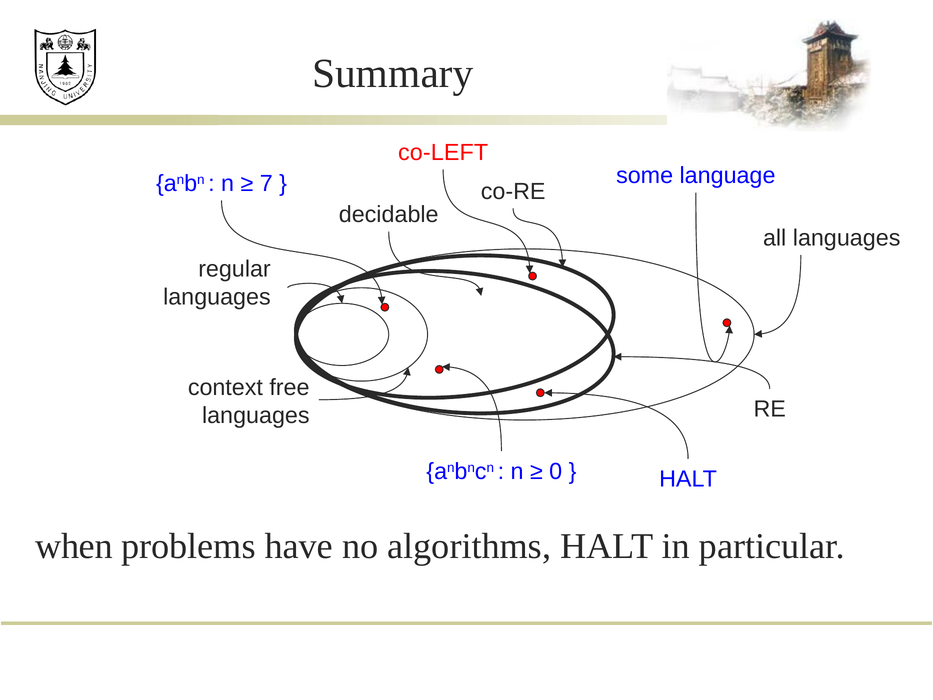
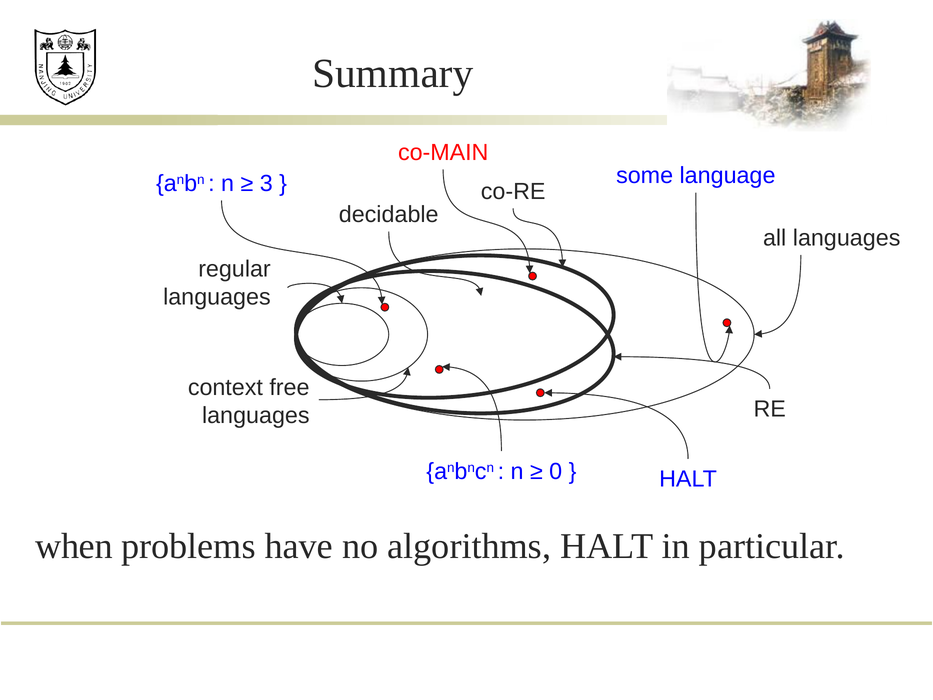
co-LEFT: co-LEFT -> co-MAIN (443, 152)
7: 7 -> 3 (266, 183)
